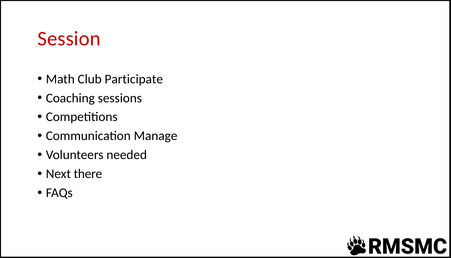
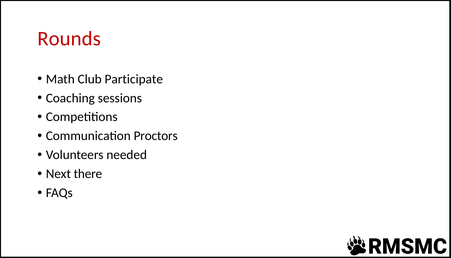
Session: Session -> Rounds (69, 39)
Manage: Manage -> Proctors (156, 136)
